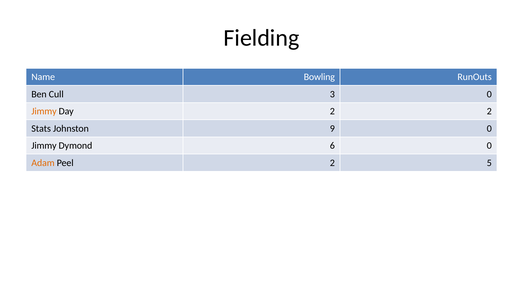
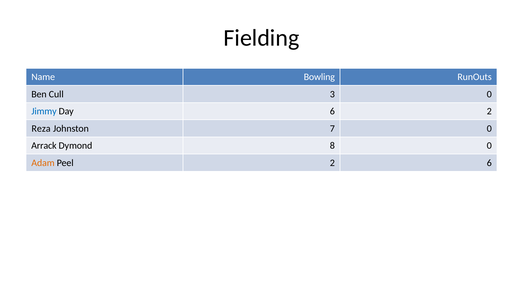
Jimmy colour: orange -> blue (44, 111)
Day 2: 2 -> 6 (332, 111)
Stats: Stats -> Reza (41, 129)
9: 9 -> 7 (332, 129)
Jimmy: Jimmy -> Arrack (44, 146)
6: 6 -> 8 (332, 146)
2 5: 5 -> 6 (489, 163)
